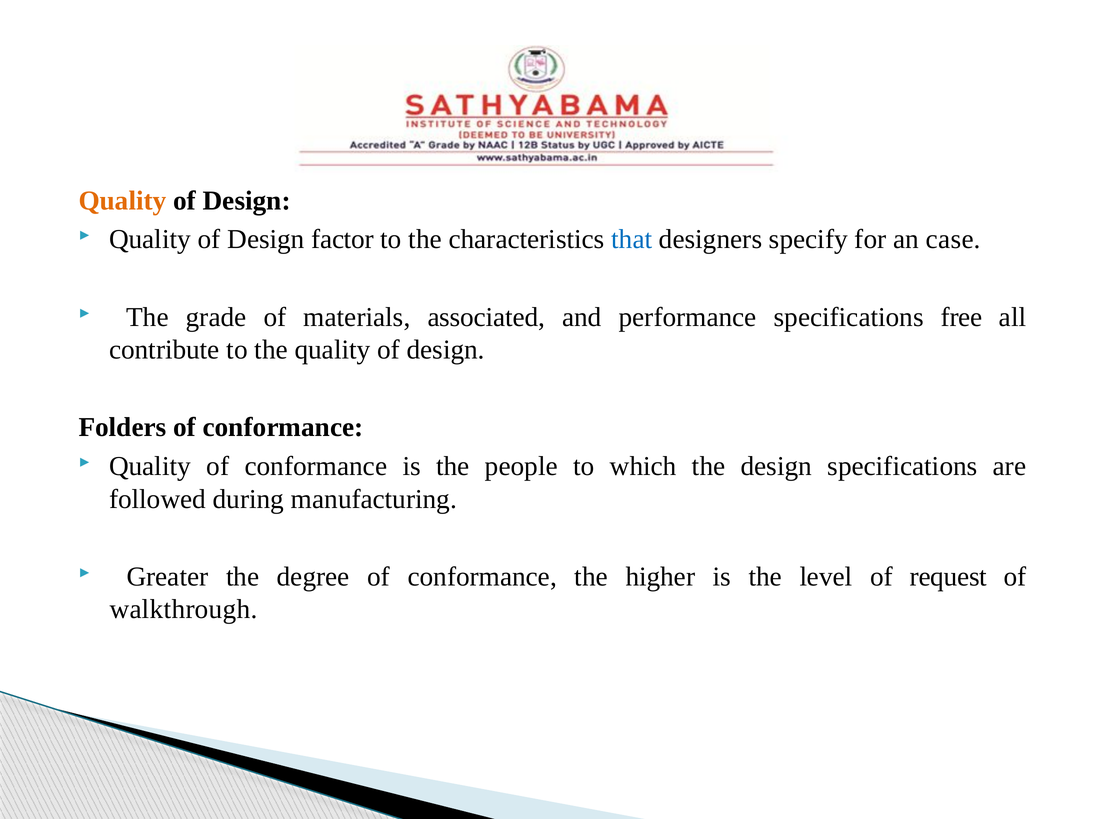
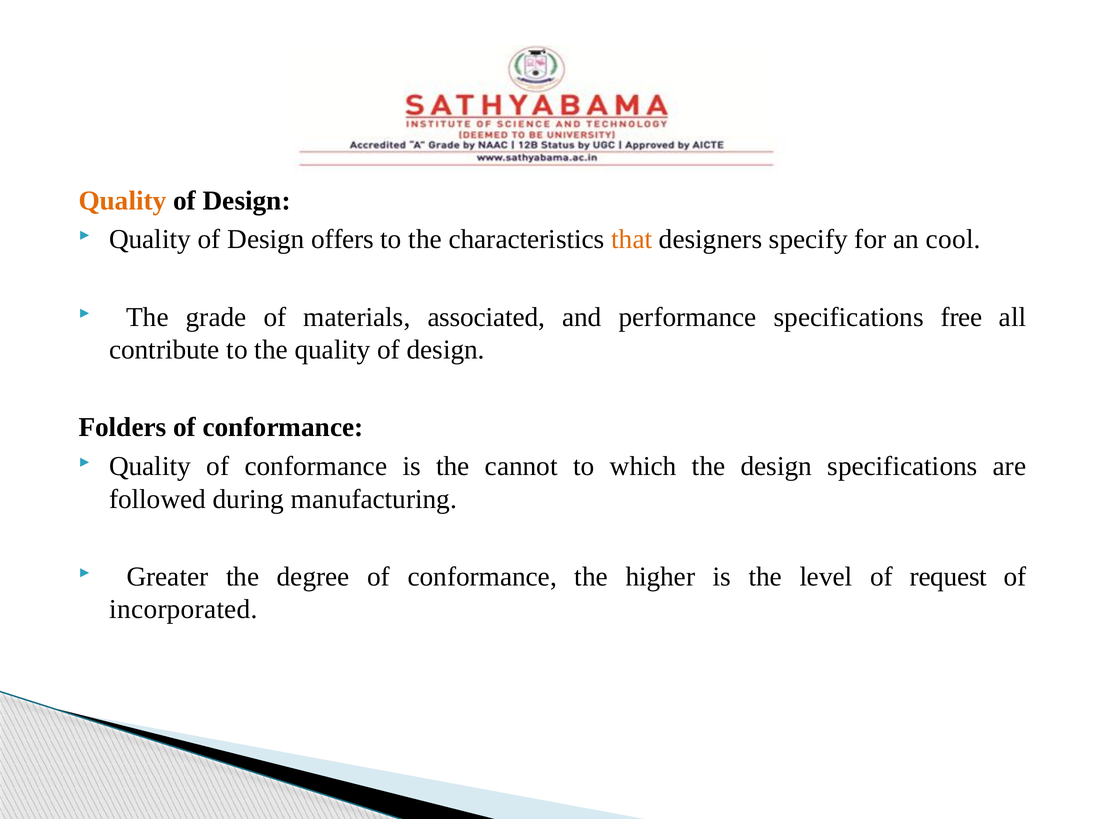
factor: factor -> offers (343, 240)
that colour: blue -> orange (632, 240)
case: case -> cool (953, 240)
people: people -> cannot (521, 467)
walkthrough: walkthrough -> incorporated (184, 610)
